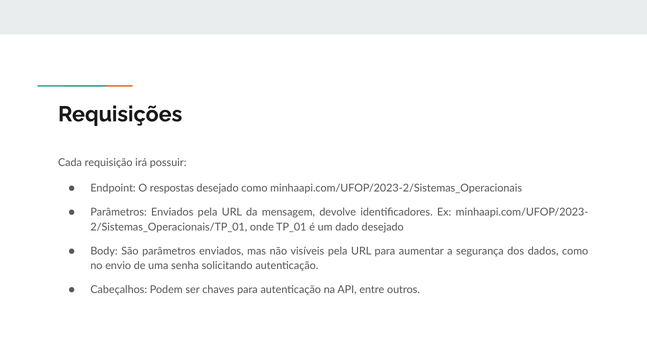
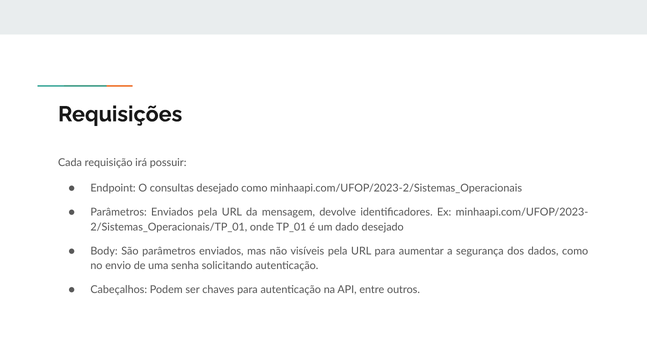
respostas: respostas -> consultas (172, 188)
